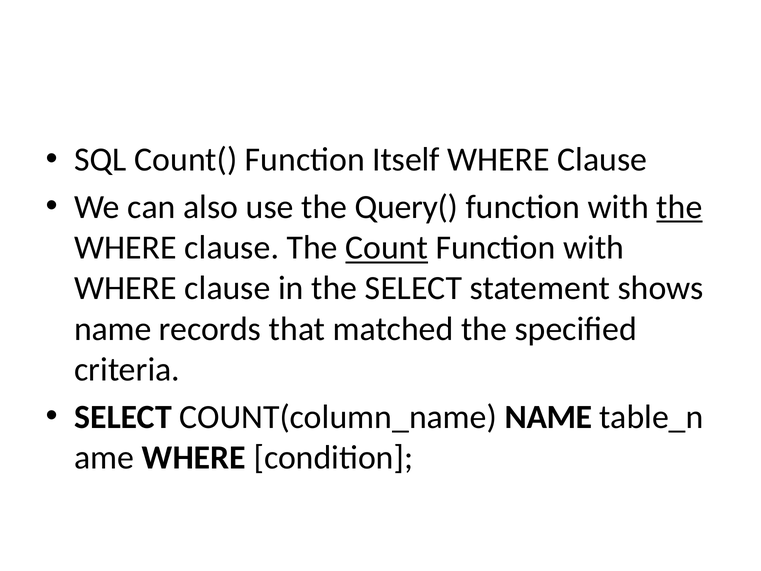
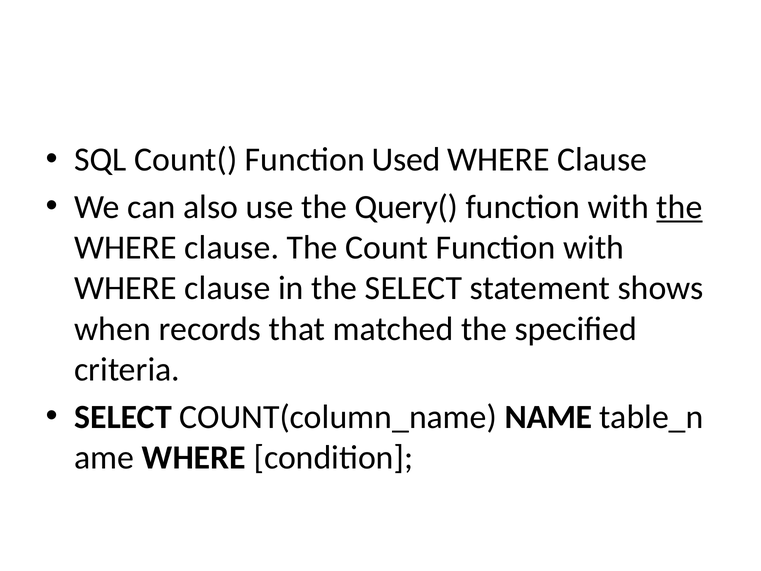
Itself: Itself -> Used (406, 160)
Count underline: present -> none (387, 248)
name: name -> when (113, 329)
